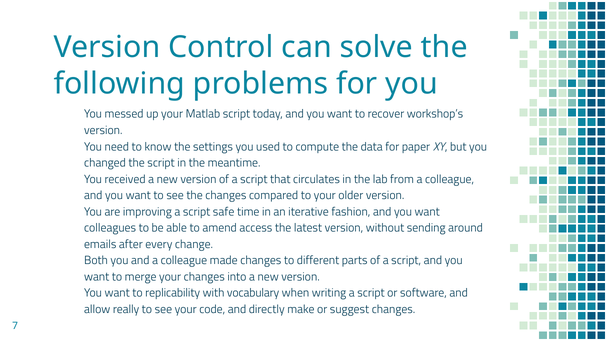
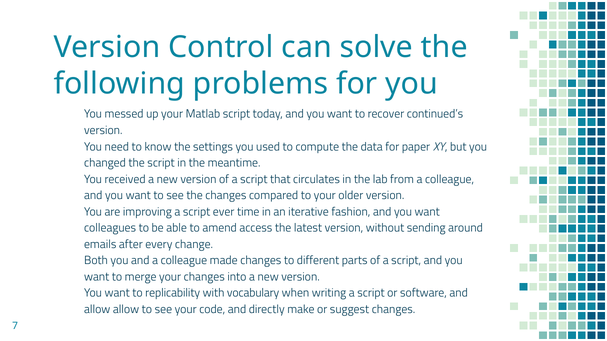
workshop’s: workshop’s -> continued’s (435, 114)
safe: safe -> ever (224, 212)
allow really: really -> allow (126, 310)
